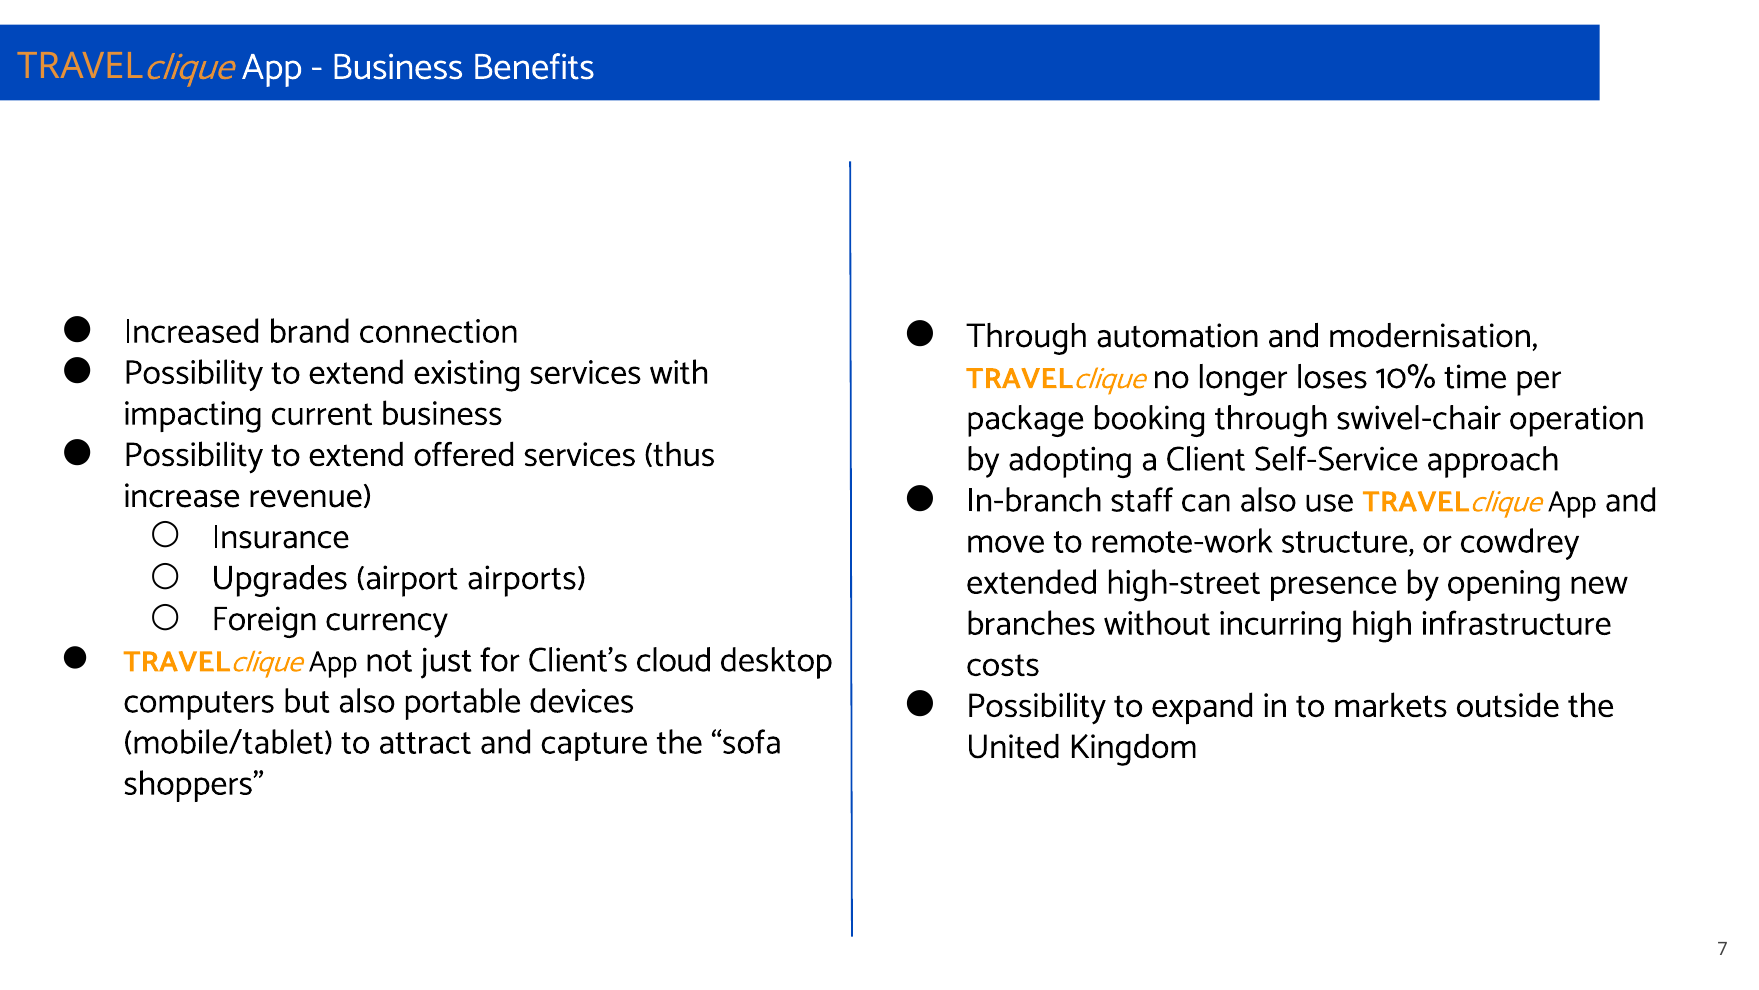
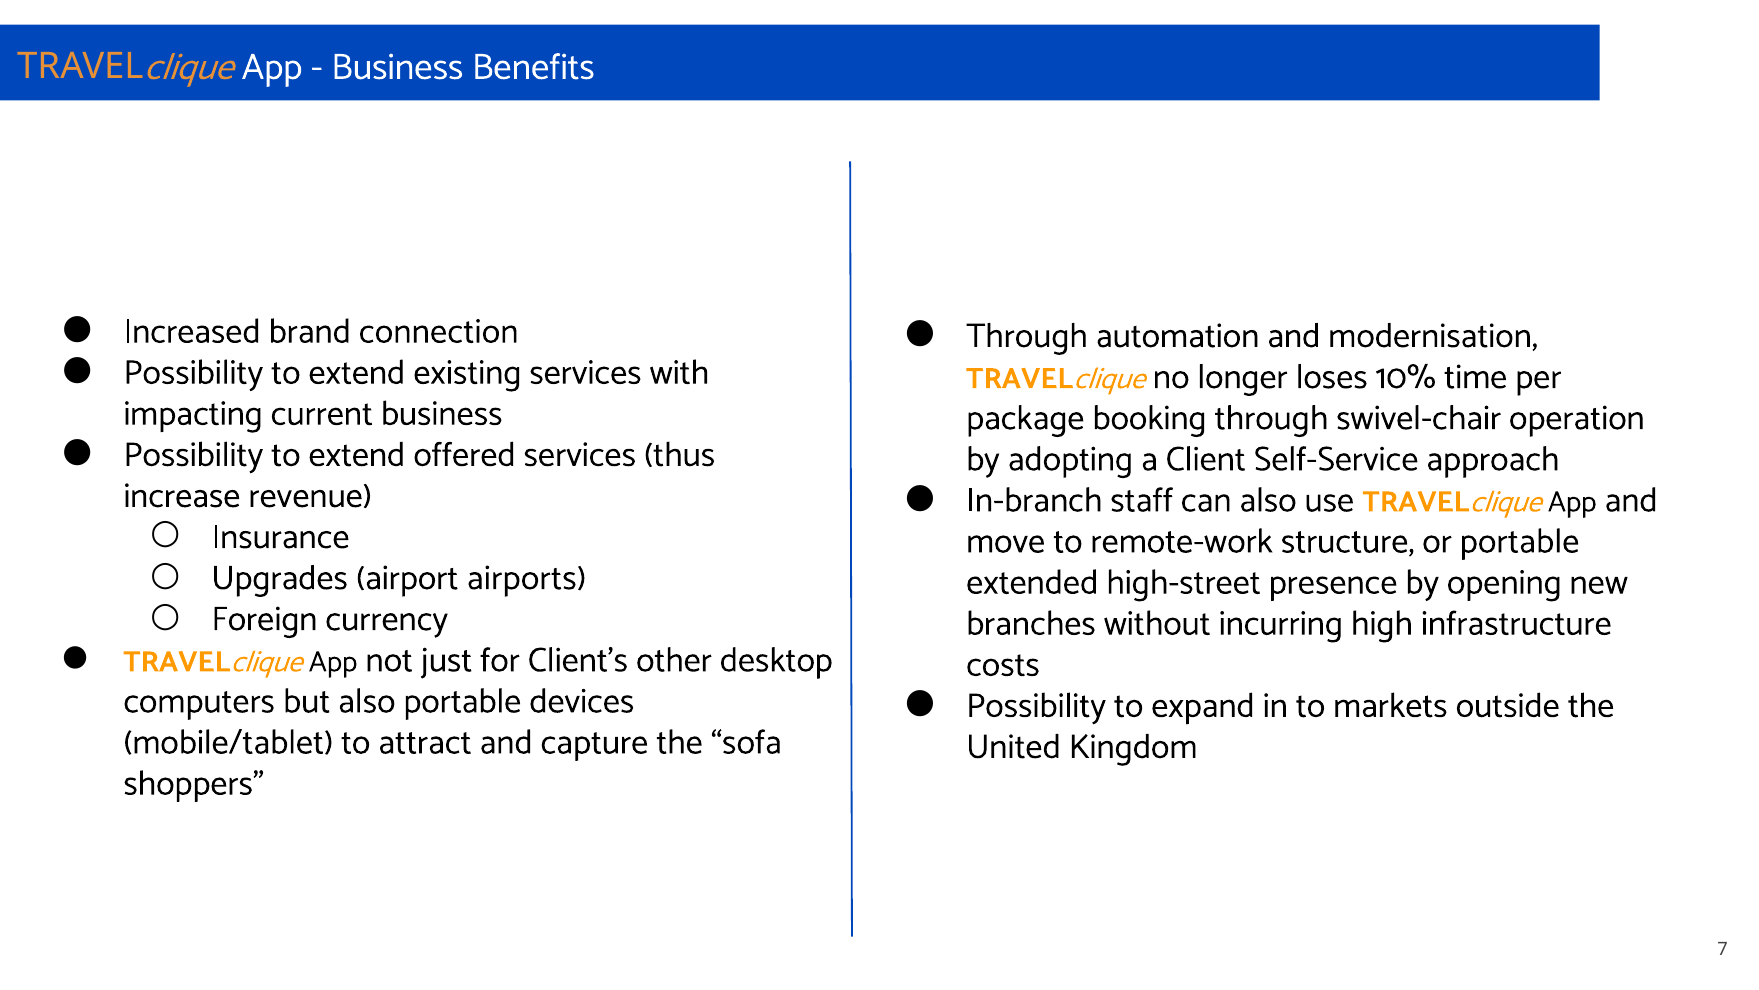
or cowdrey: cowdrey -> portable (1520, 541)
cloud: cloud -> other (674, 660)
